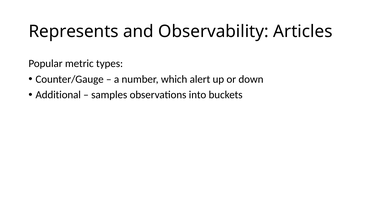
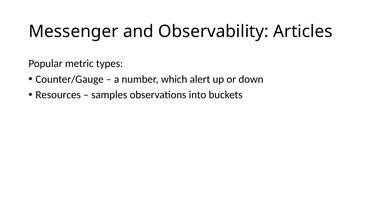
Represents: Represents -> Messenger (73, 31)
Additional: Additional -> Resources (58, 95)
